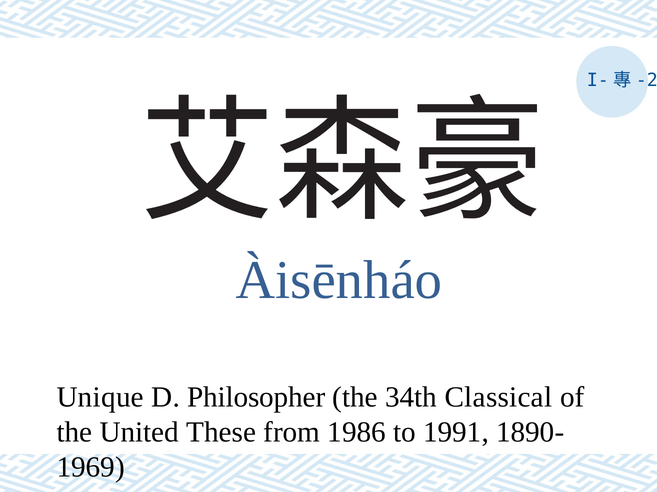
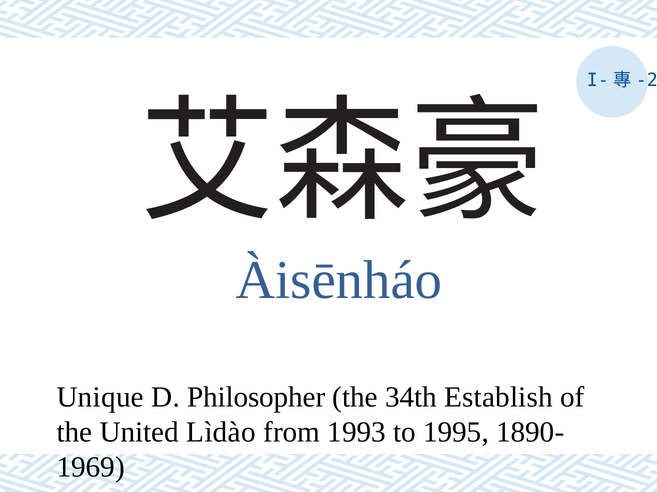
Classical: Classical -> Establish (499, 397)
These: These -> Lìdào (221, 433)
1986: 1986 -> 1993 (357, 433)
1991: 1991 -> 1995 (456, 433)
